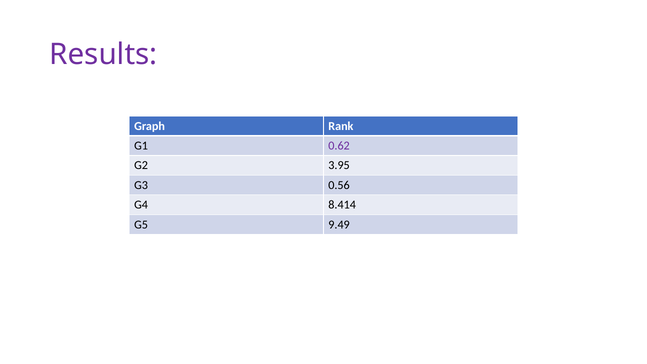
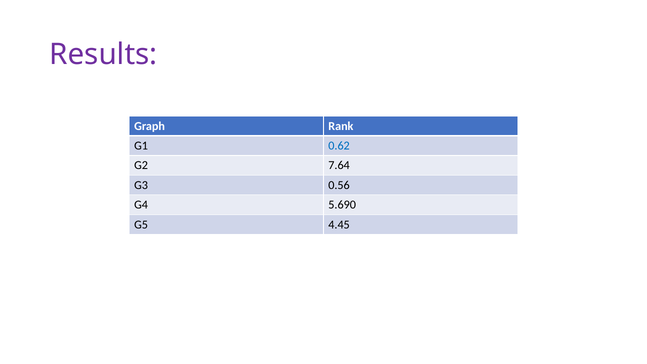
0.62 colour: purple -> blue (339, 146)
3.95: 3.95 -> 7.64 (339, 165)
8.414: 8.414 -> 5.690 (342, 205)
9.49: 9.49 -> 4.45 (339, 224)
